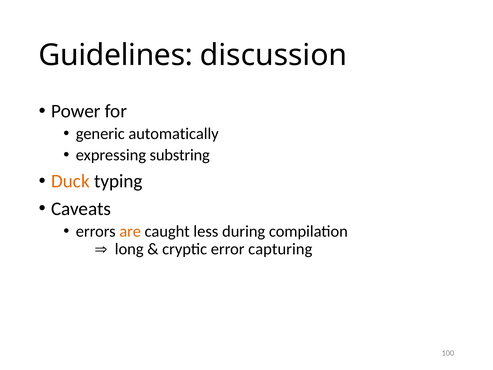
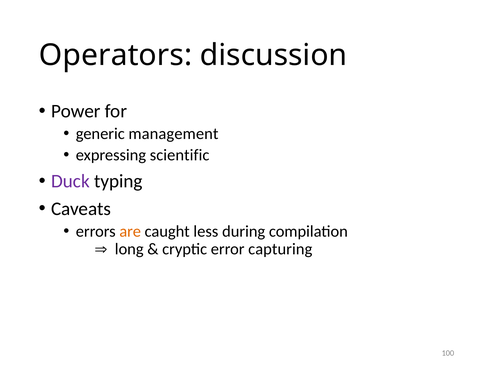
Guidelines: Guidelines -> Operators (115, 55)
automatically: automatically -> management (173, 134)
substring: substring -> scientific (180, 155)
Duck colour: orange -> purple (70, 181)
